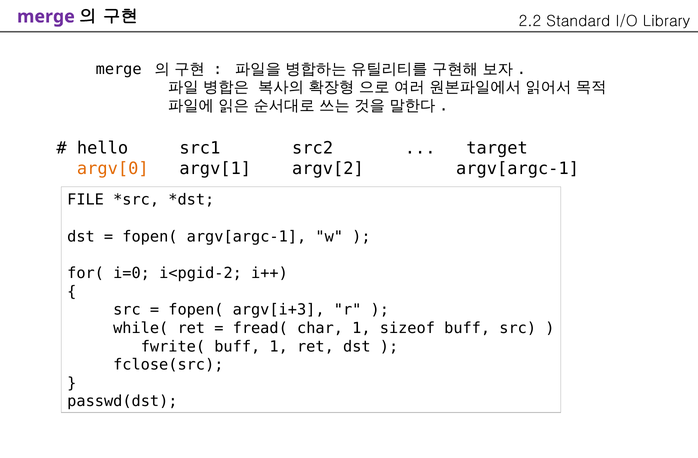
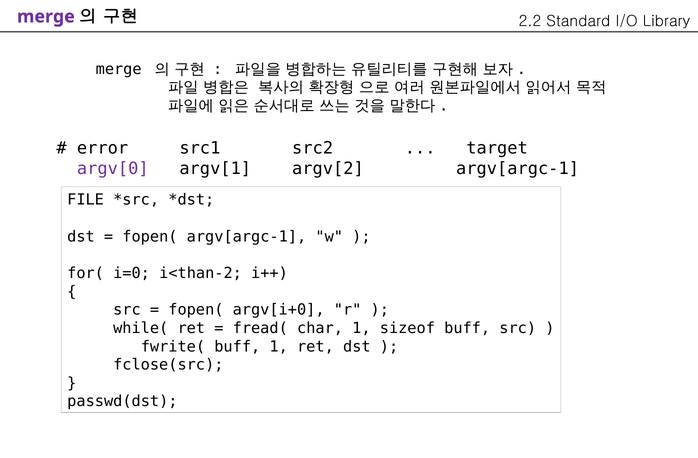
hello: hello -> error (103, 148)
argv[0 colour: orange -> purple (113, 169)
i<pgid-2: i<pgid-2 -> i<than-2 (201, 273)
argv[i+3: argv[i+3 -> argv[i+0 (279, 310)
